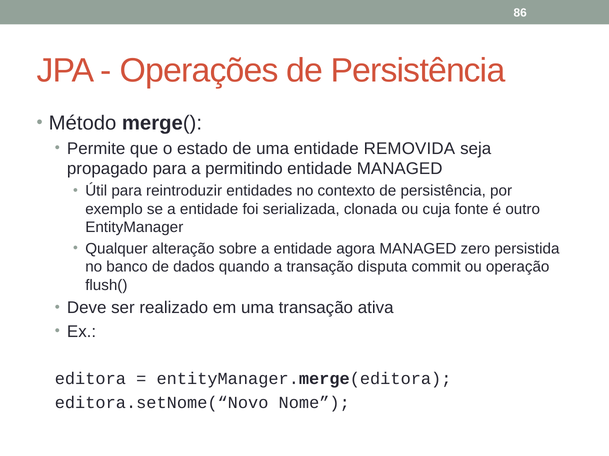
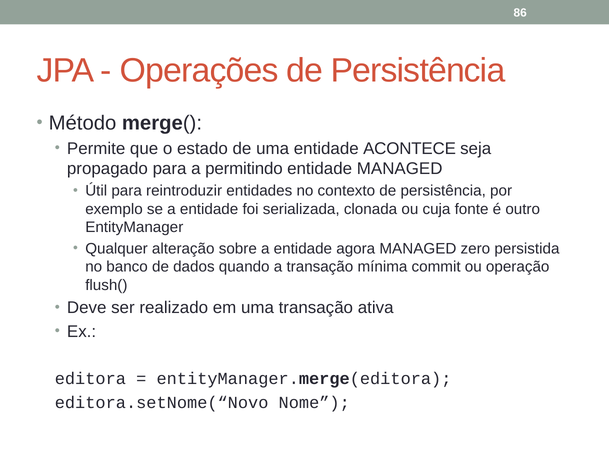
REMOVIDA: REMOVIDA -> ACONTECE (410, 149)
disputa: disputa -> mínima (382, 267)
